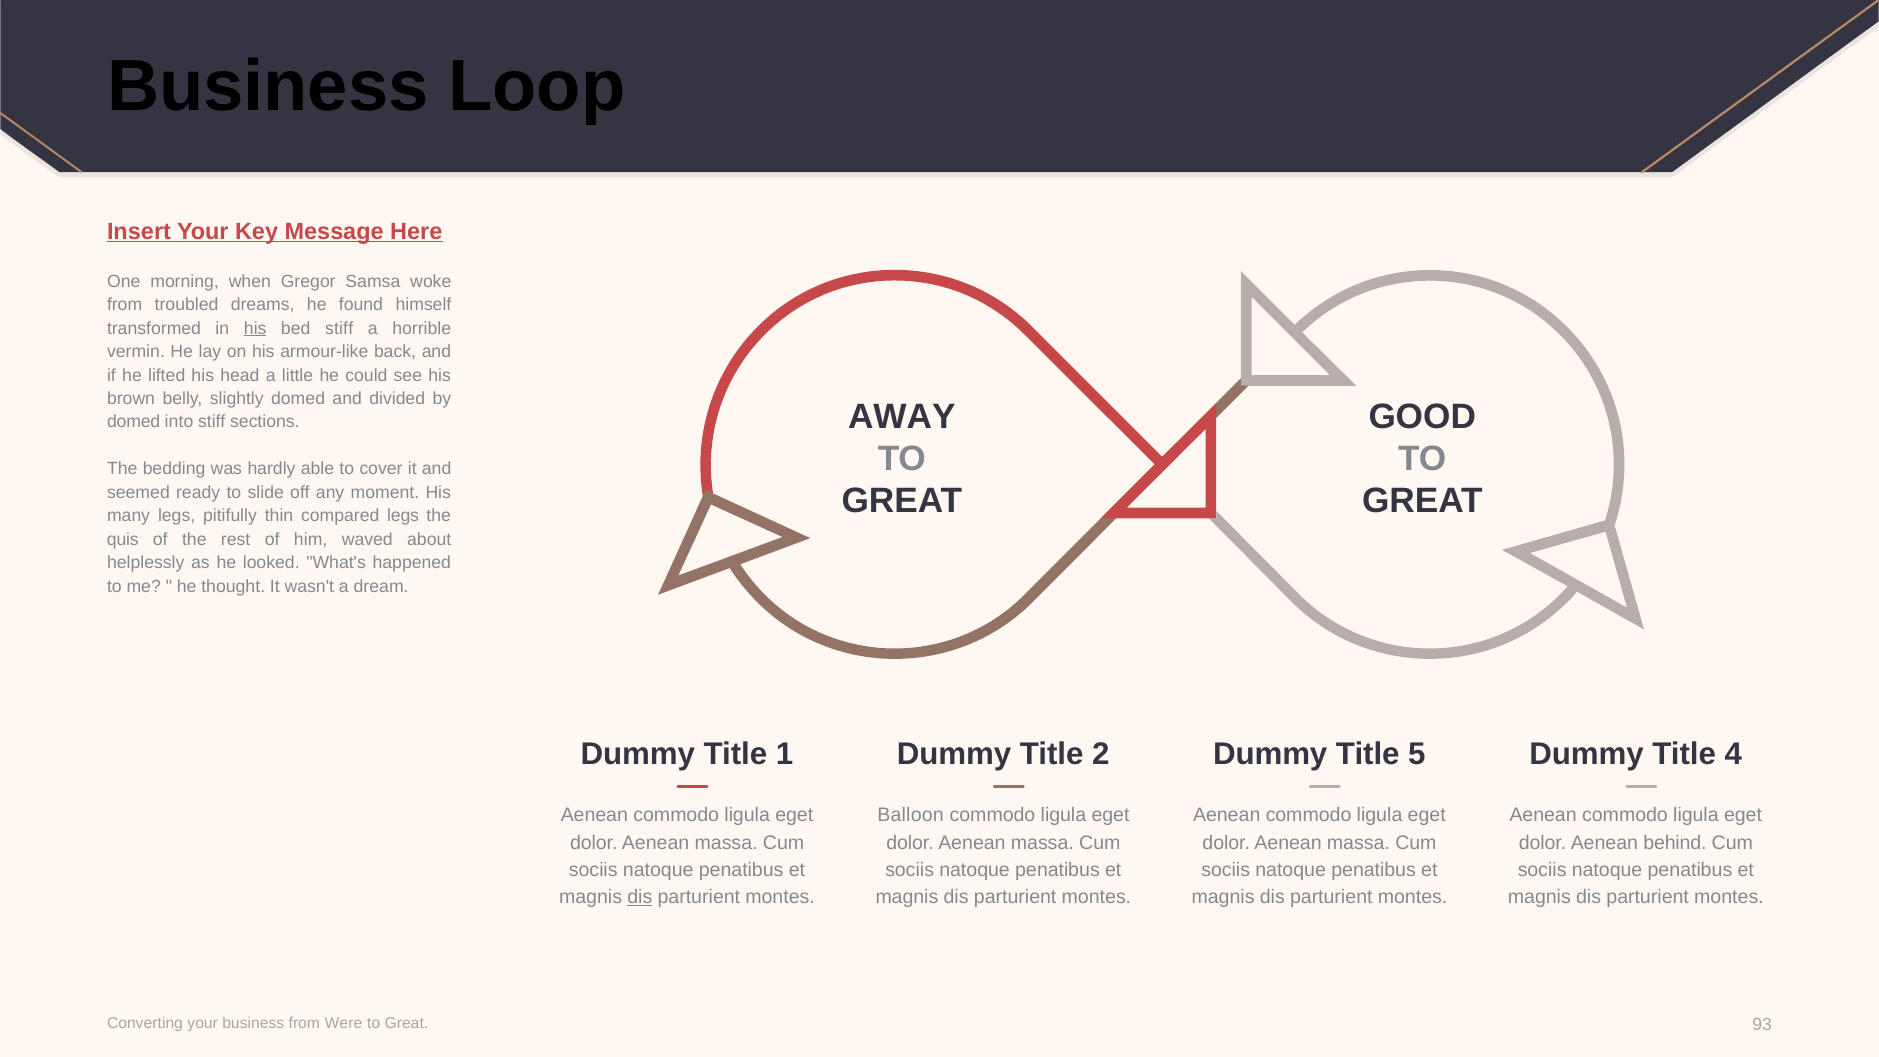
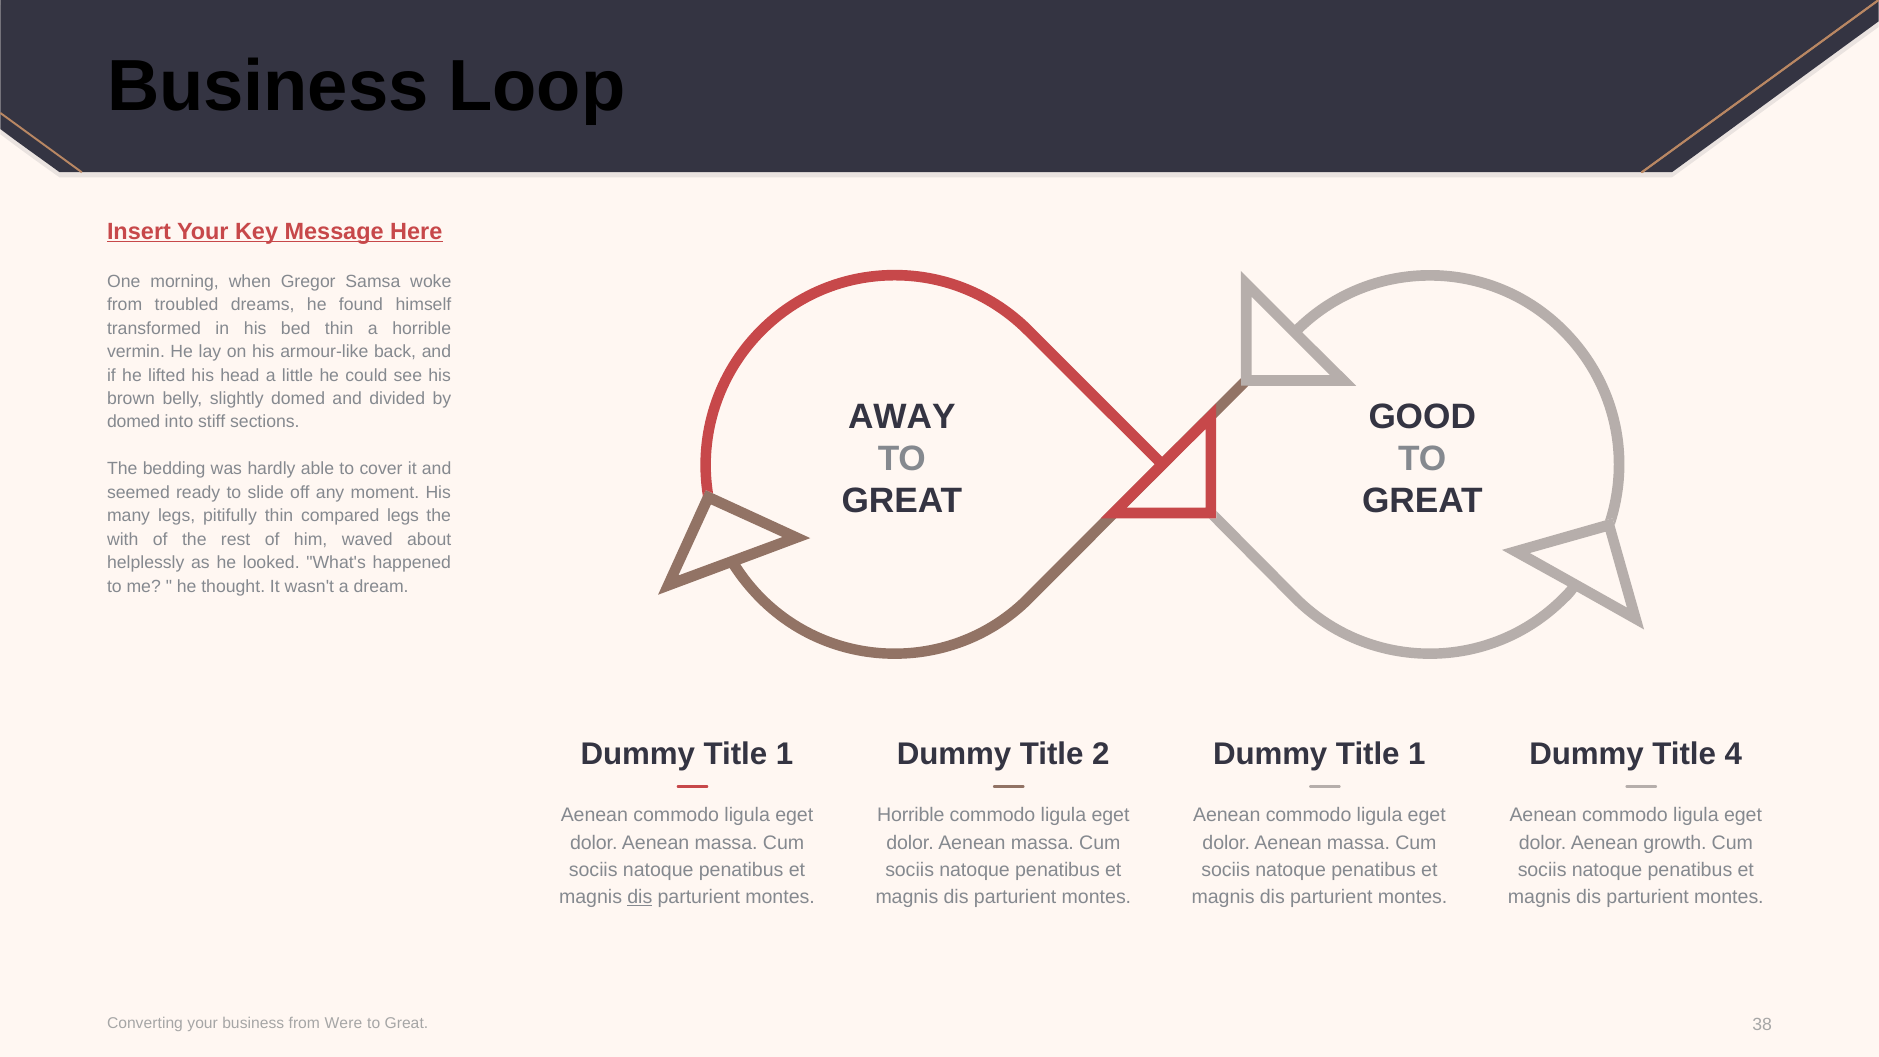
his underline: present -> none (255, 328)
bed stiff: stiff -> thin (339, 328)
quis: quis -> with (123, 539)
5: 5 -> 1 (1417, 754)
Balloon: Balloon -> Horrible (911, 815)
behind: behind -> growth (1675, 843)
93: 93 -> 38 (1762, 1024)
